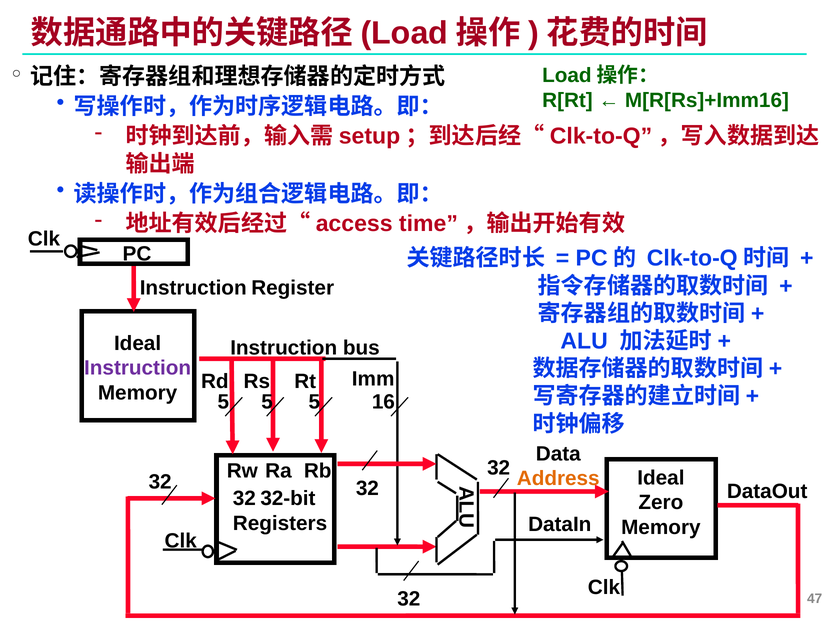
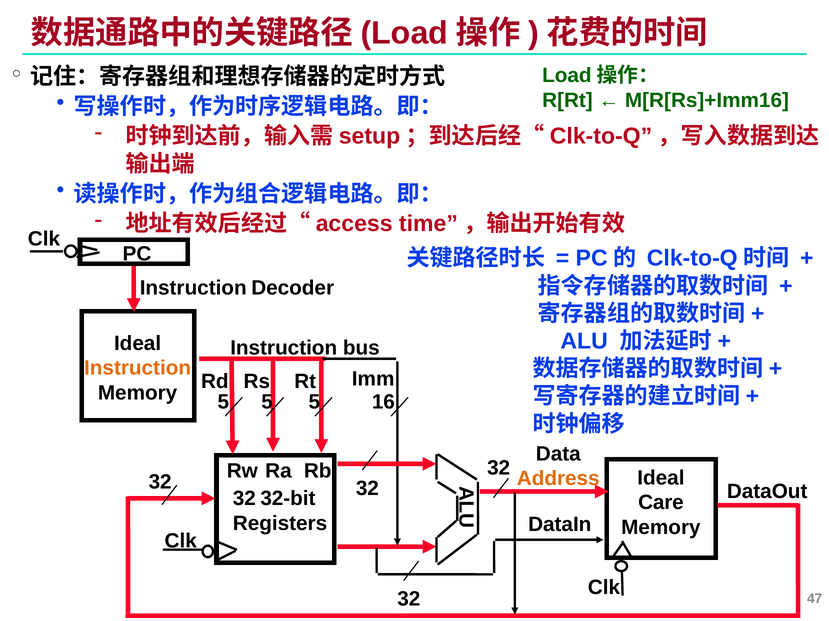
Register: Register -> Decoder (293, 288)
Instruction colour: purple -> orange (138, 369)
Zero: Zero -> Care (661, 503)
